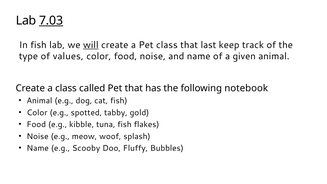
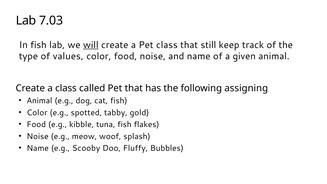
7.03 underline: present -> none (51, 20)
last: last -> still (208, 45)
notebook: notebook -> assigning (246, 88)
